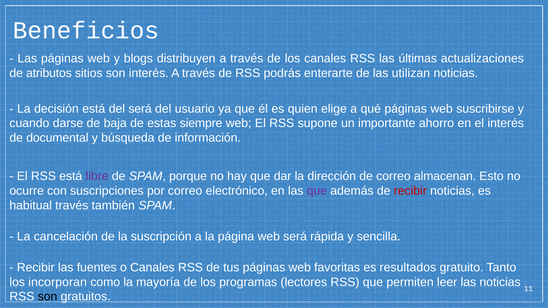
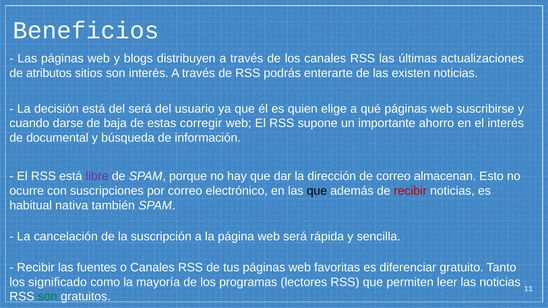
utilizan: utilizan -> existen (411, 73)
siempre: siempre -> corregir (201, 123)
que colour: purple -> black (317, 191)
habitual través: través -> nativa (72, 206)
resultados: resultados -> diferenciar (408, 268)
incorporan: incorporan -> significado (58, 282)
son colour: black -> green (48, 297)
